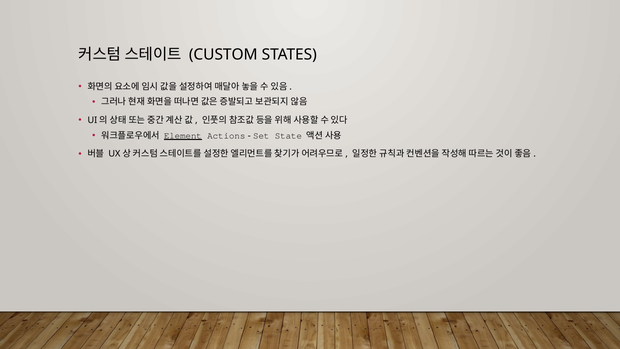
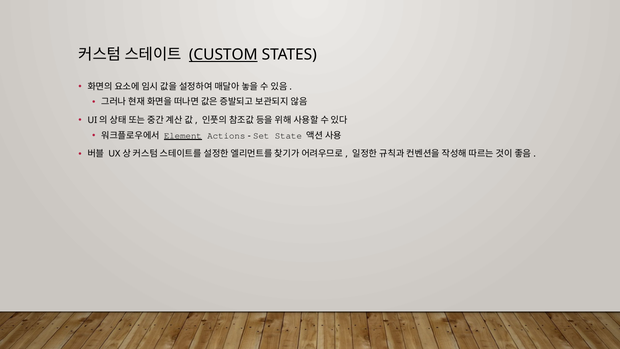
CUSTOM underline: none -> present (223, 55)
